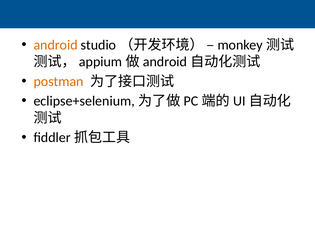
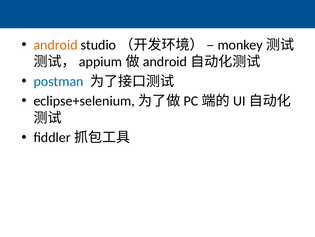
postman colour: orange -> blue (59, 81)
